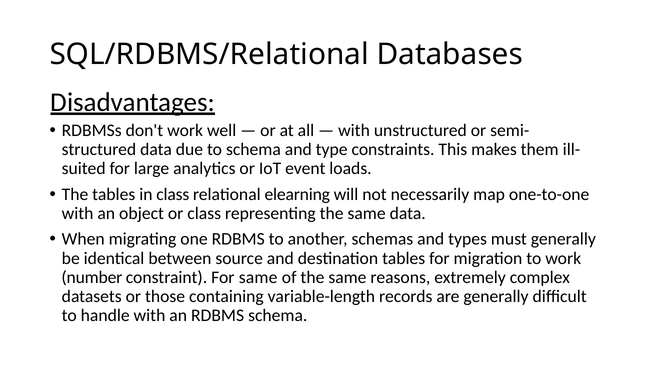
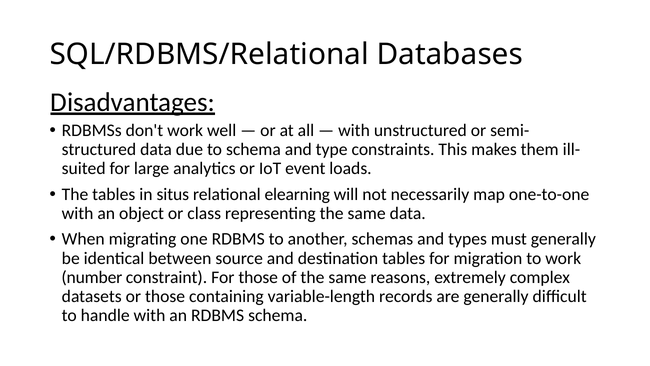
in class: class -> situs (173, 194)
For same: same -> those (258, 277)
